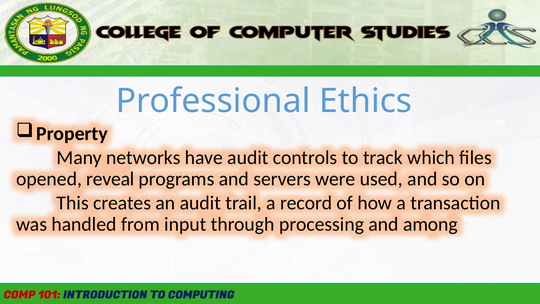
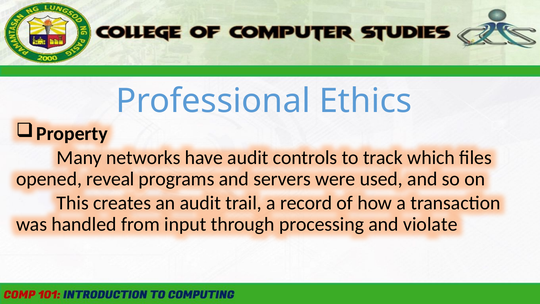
among: among -> violate (430, 224)
